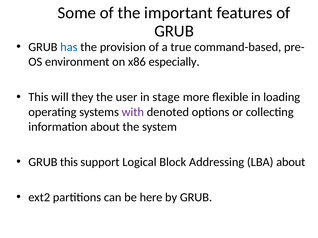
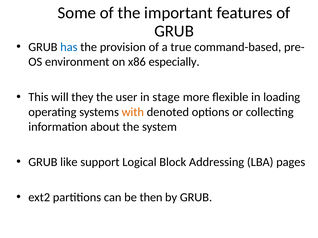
with colour: purple -> orange (133, 112)
GRUB this: this -> like (69, 162)
LBA about: about -> pages (291, 162)
here: here -> then (151, 198)
